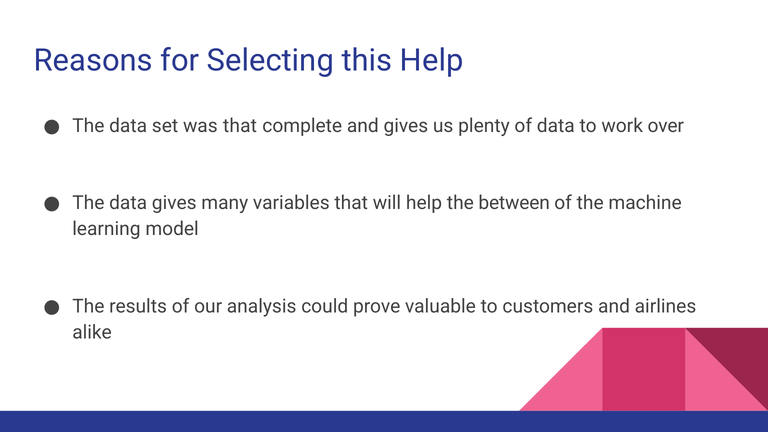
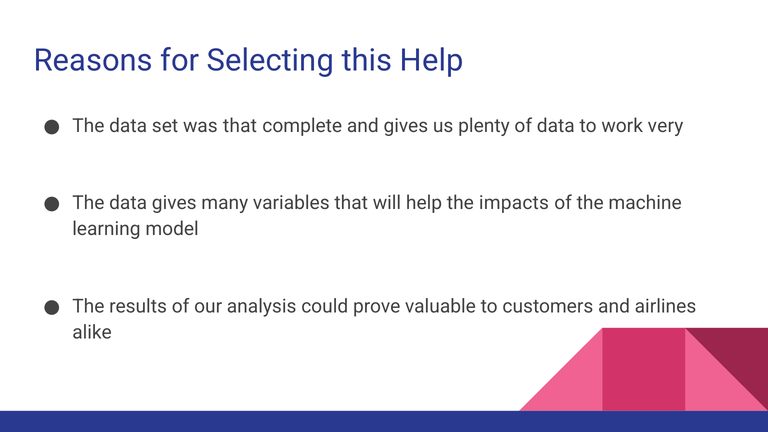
over: over -> very (666, 126)
between: between -> impacts (514, 203)
